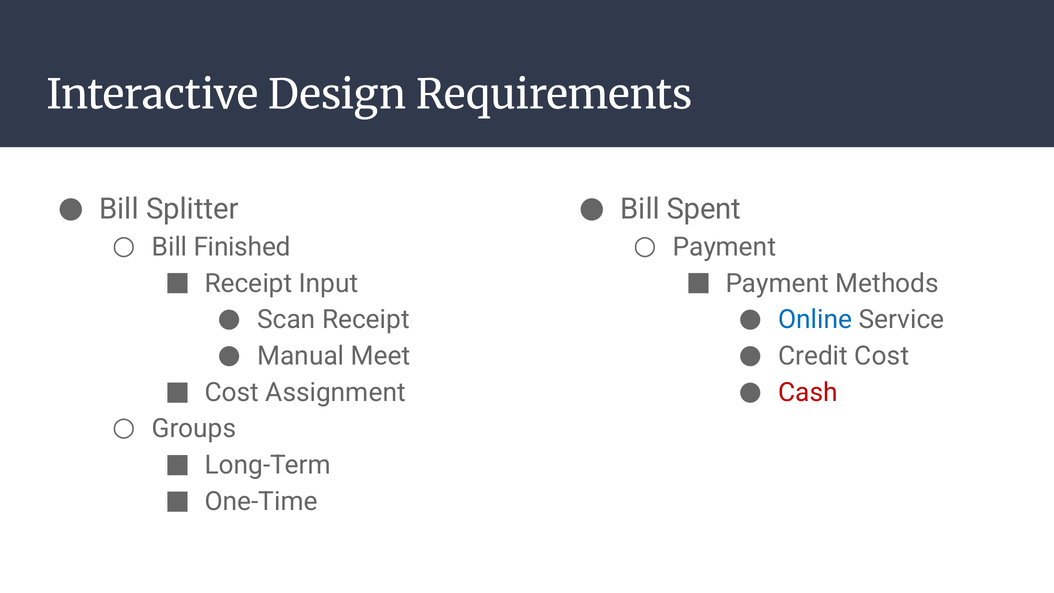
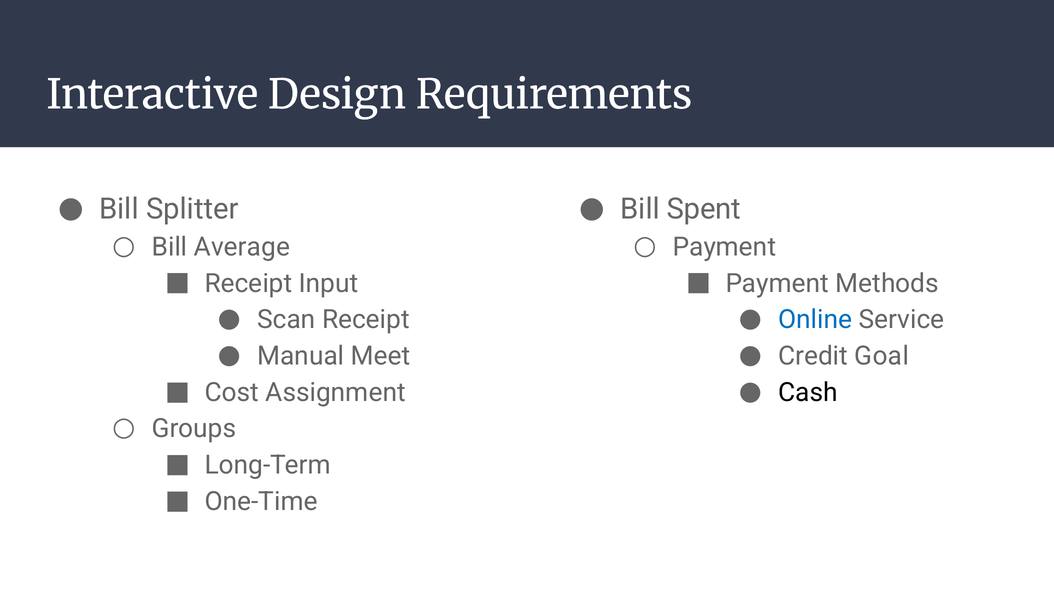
Finished: Finished -> Average (242, 247)
Credit Cost: Cost -> Goal (882, 356)
Cash colour: red -> black (808, 392)
